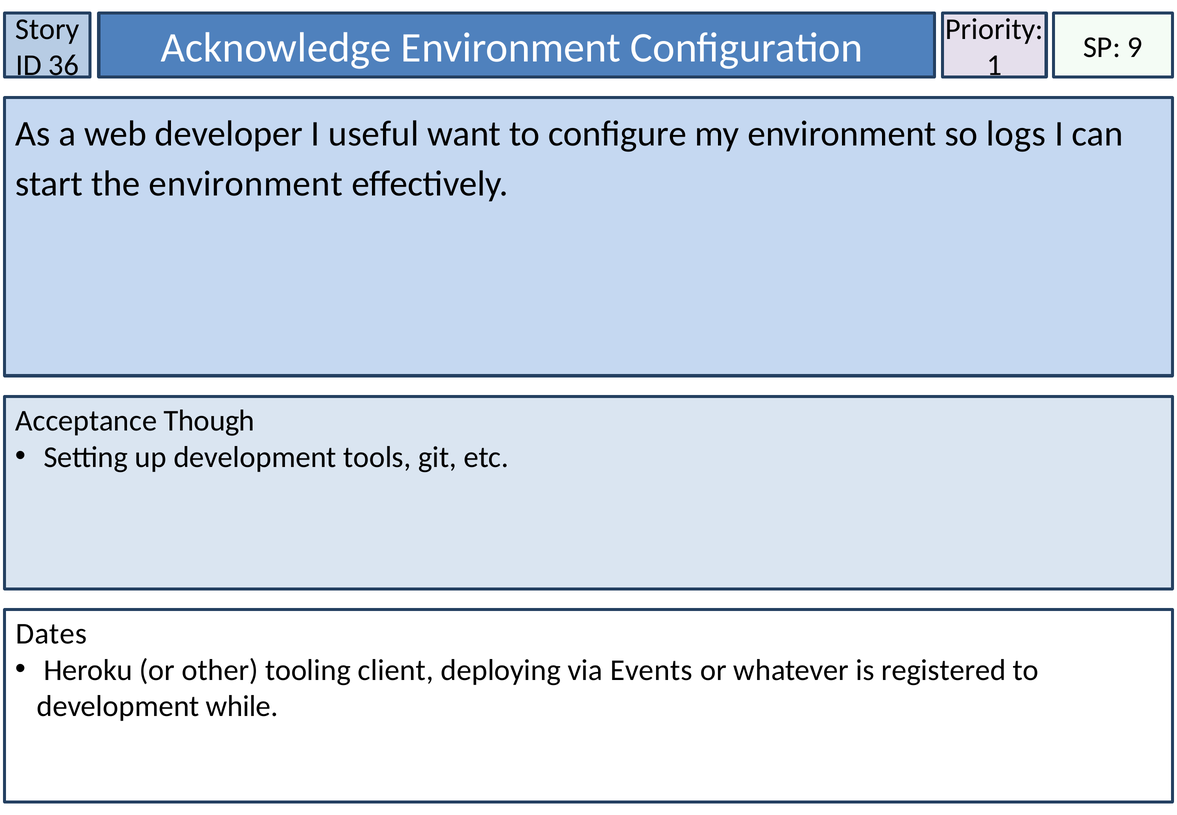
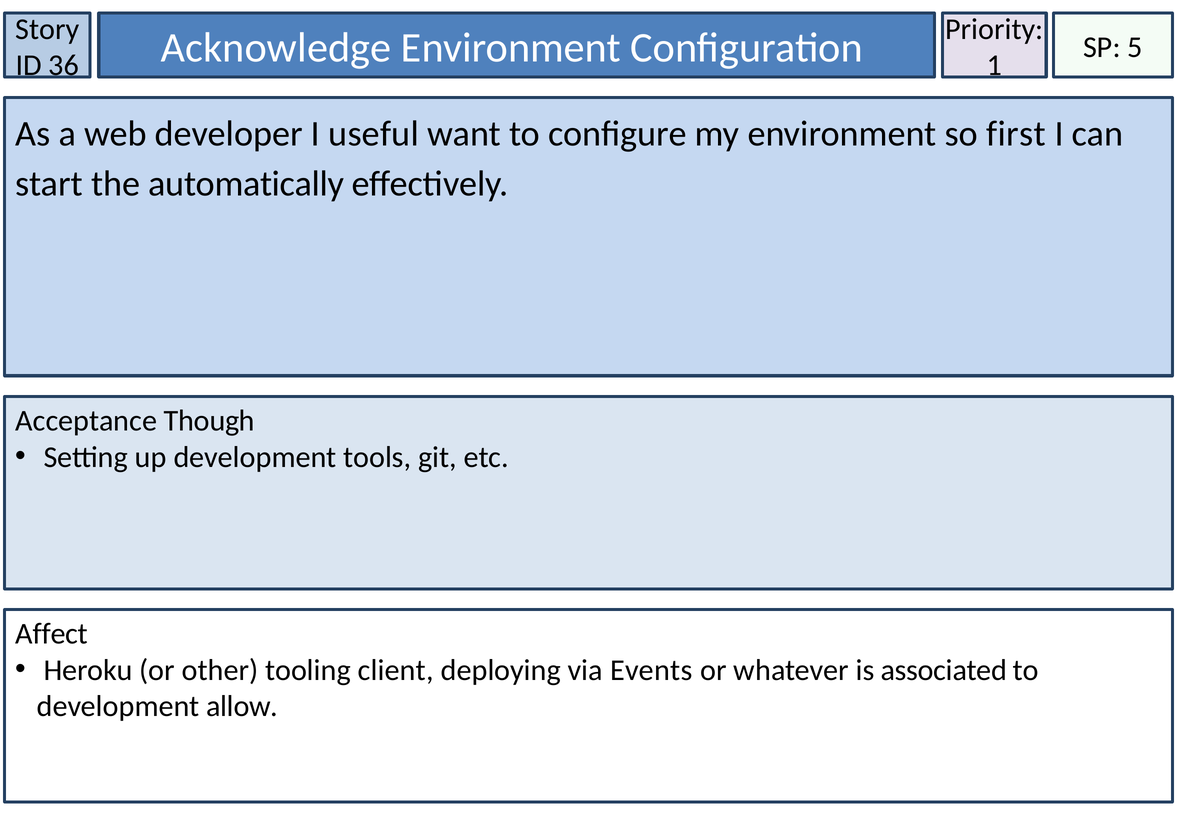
9: 9 -> 5 (1135, 47)
logs: logs -> first (1016, 134)
the environment: environment -> automatically (246, 184)
Dates: Dates -> Affect (52, 634)
registered: registered -> associated (944, 670)
while: while -> allow (242, 706)
